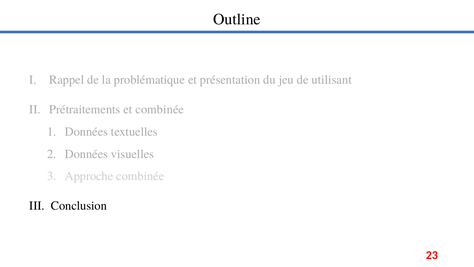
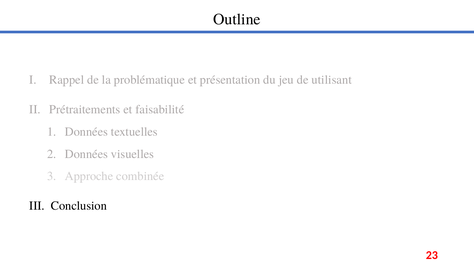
et combinée: combinée -> faisabilité (160, 109)
